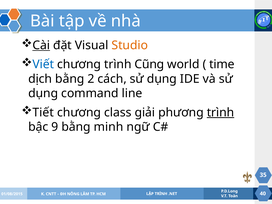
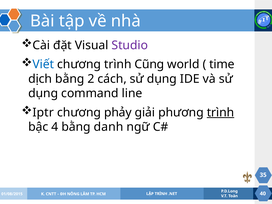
Cài underline: present -> none (41, 45)
Studio colour: orange -> purple (130, 45)
Tiết: Tiết -> Iptr (43, 112)
class: class -> phảy (118, 112)
9: 9 -> 4 (55, 127)
minh: minh -> danh (109, 127)
